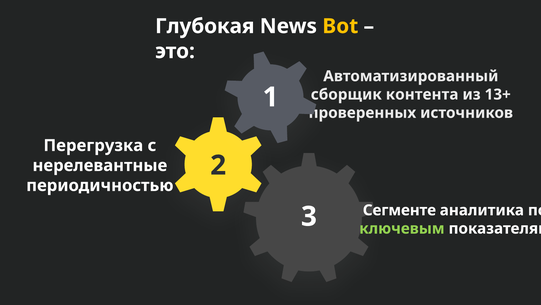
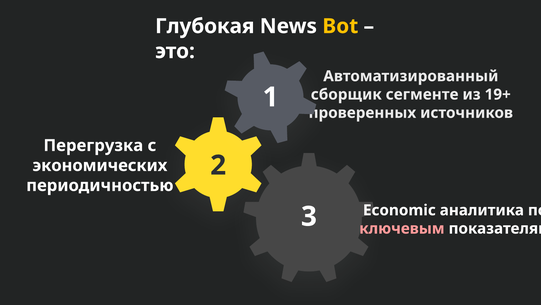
контента: контента -> сегменте (422, 94)
13+: 13+ -> 19+ (498, 94)
нерелевантные: нерелевантные -> экономических (100, 165)
Сегменте: Сегменте -> Economic (399, 210)
ключевым colour: light green -> pink (402, 229)
